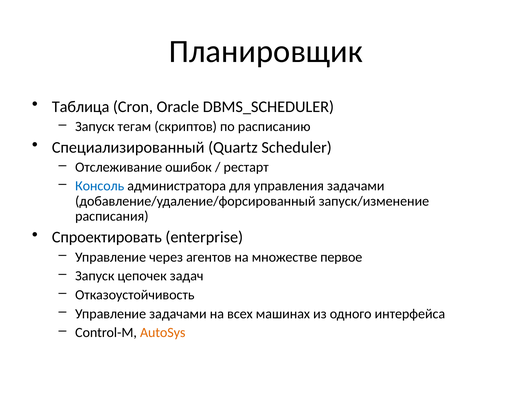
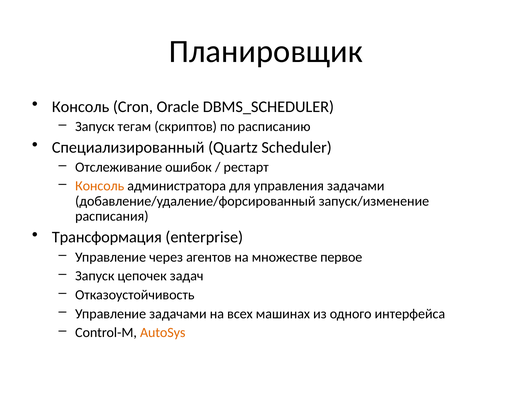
Таблица: Таблица -> Консоль (81, 107)
Консоль colour: blue -> orange (100, 186)
Спроектировать: Спроектировать -> Трансформация (107, 237)
